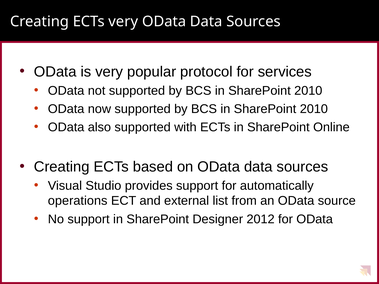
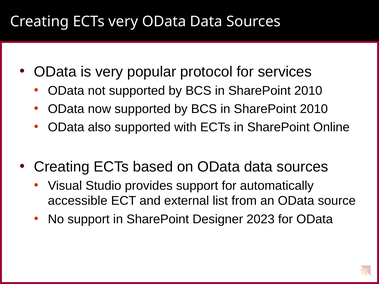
operations: operations -> accessible (78, 201)
2012: 2012 -> 2023 (261, 219)
